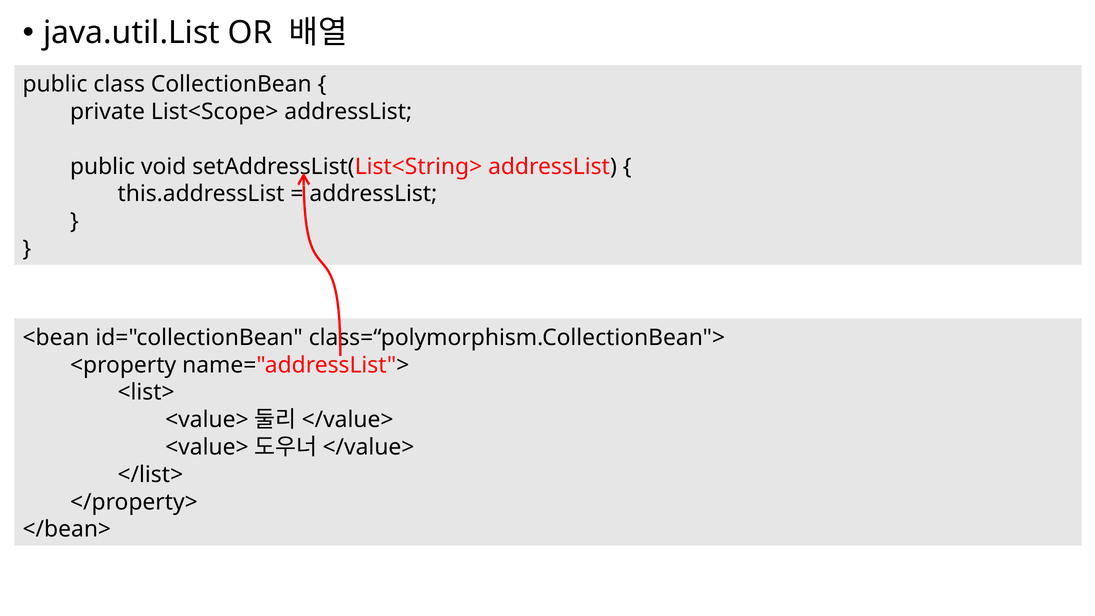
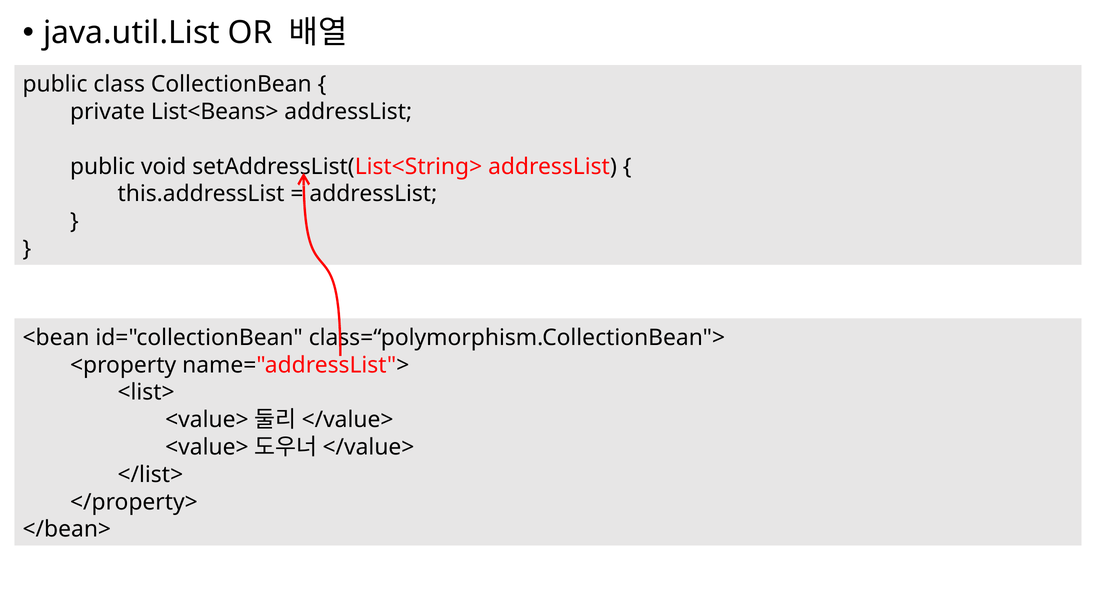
List<Scope>: List<Scope> -> List<Beans> (215, 112)
